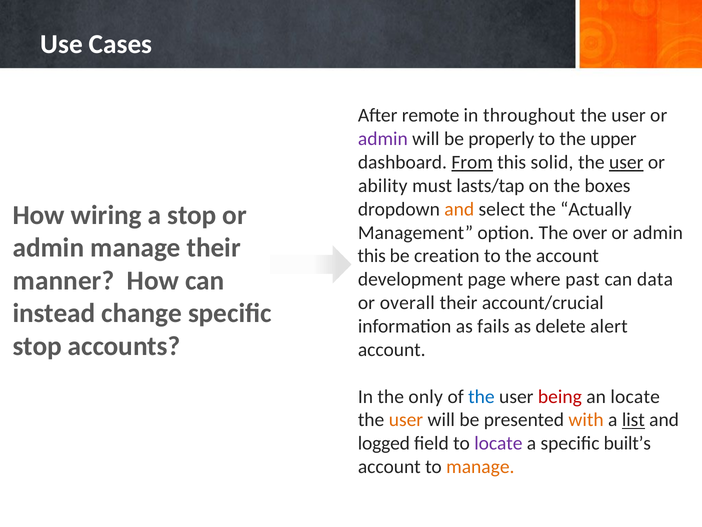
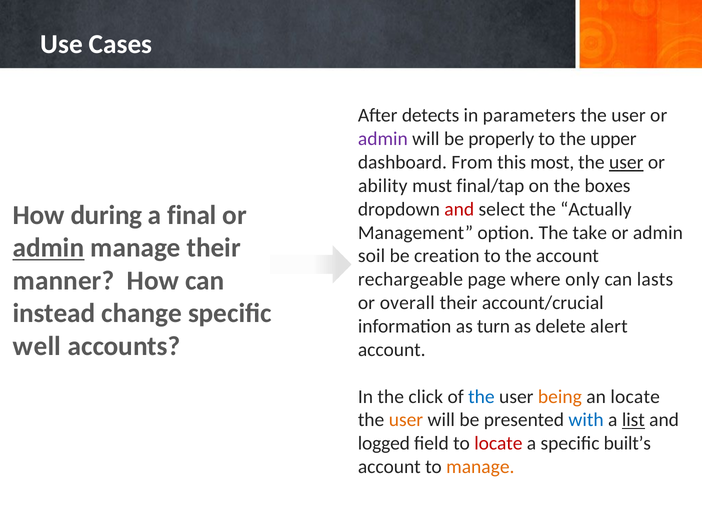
remote: remote -> detects (431, 115)
throughout: throughout -> parameters (529, 115)
From underline: present -> none (472, 162)
solid: solid -> most (552, 162)
lasts/tap: lasts/tap -> final/tap (490, 186)
and colour: orange -> red (459, 209)
wiring: wiring -> during (106, 215)
a stop: stop -> final (192, 215)
over: over -> take (590, 232)
admin underline: none -> present (49, 248)
this: this -> soil (372, 256)
development: development -> rechargeable (410, 279)
past: past -> only (582, 279)
data: data -> lasts (655, 279)
fails: fails -> turn (494, 326)
stop: stop -> well (37, 346)
only: only -> click (426, 396)
being colour: red -> orange (560, 396)
with colour: orange -> blue (586, 420)
locate colour: purple -> red (498, 443)
